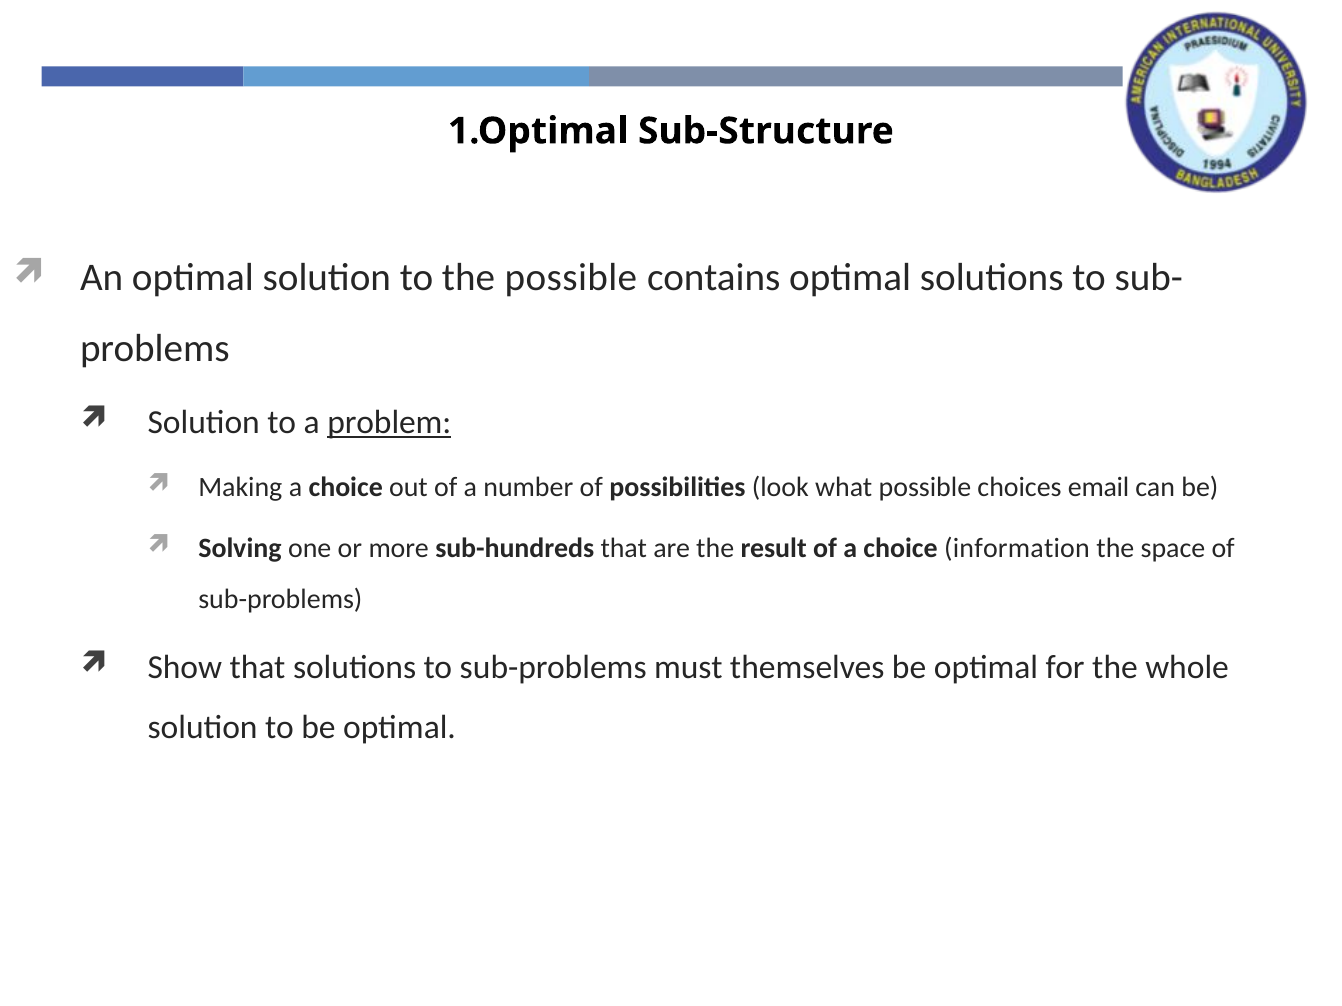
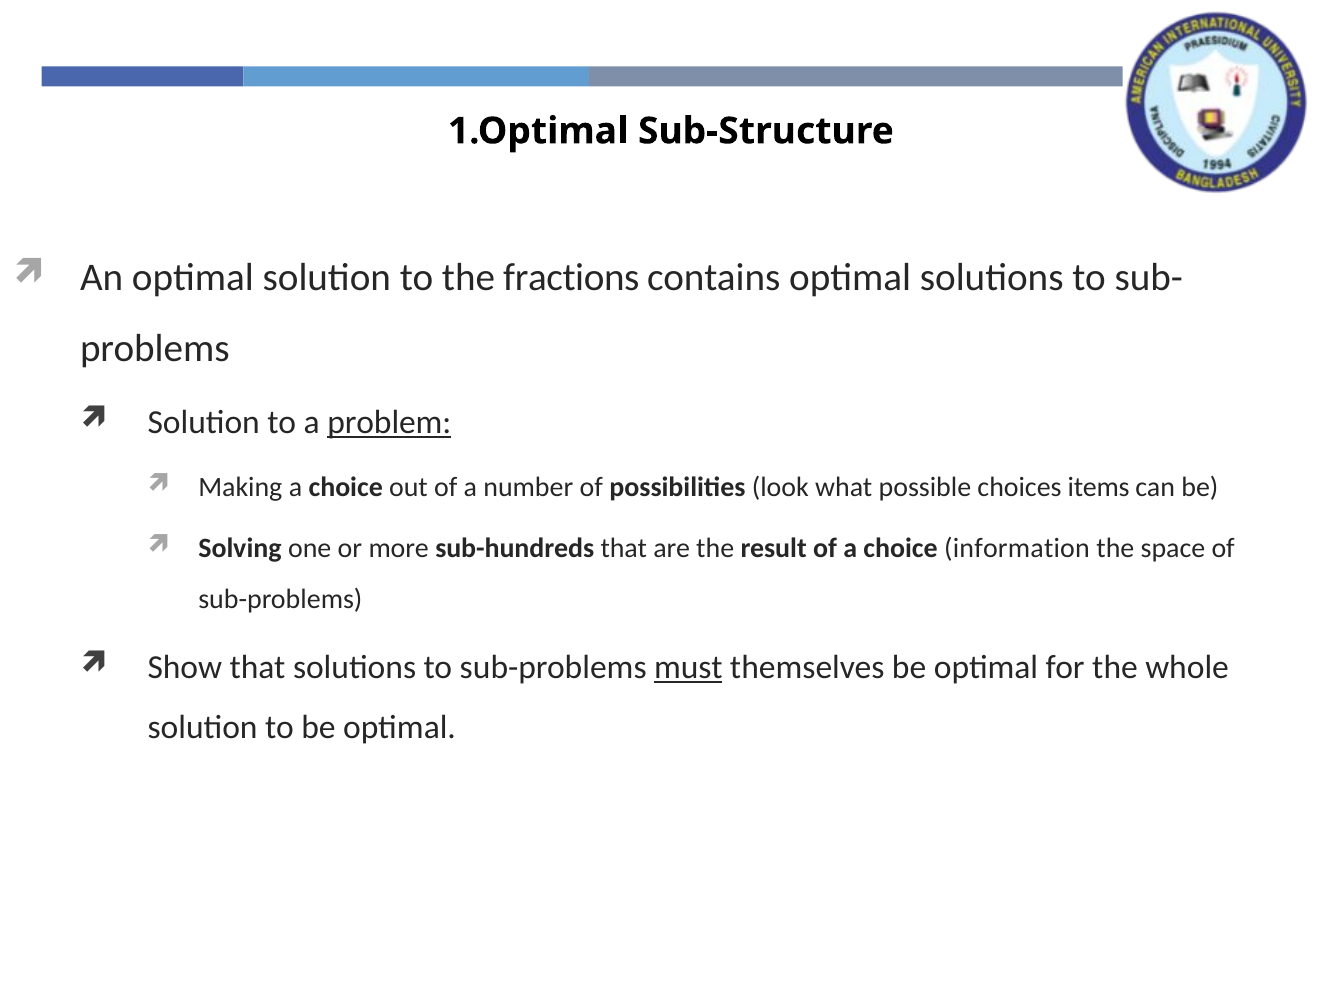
the possible: possible -> fractions (571, 278)
email: email -> items (1099, 487)
must underline: none -> present (688, 668)
